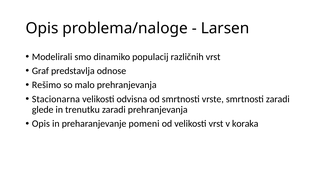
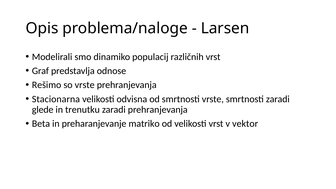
so malo: malo -> vrste (85, 85)
Opis: Opis -> Beta (41, 124)
pomeni: pomeni -> matriko (144, 124)
koraka: koraka -> vektor (245, 124)
